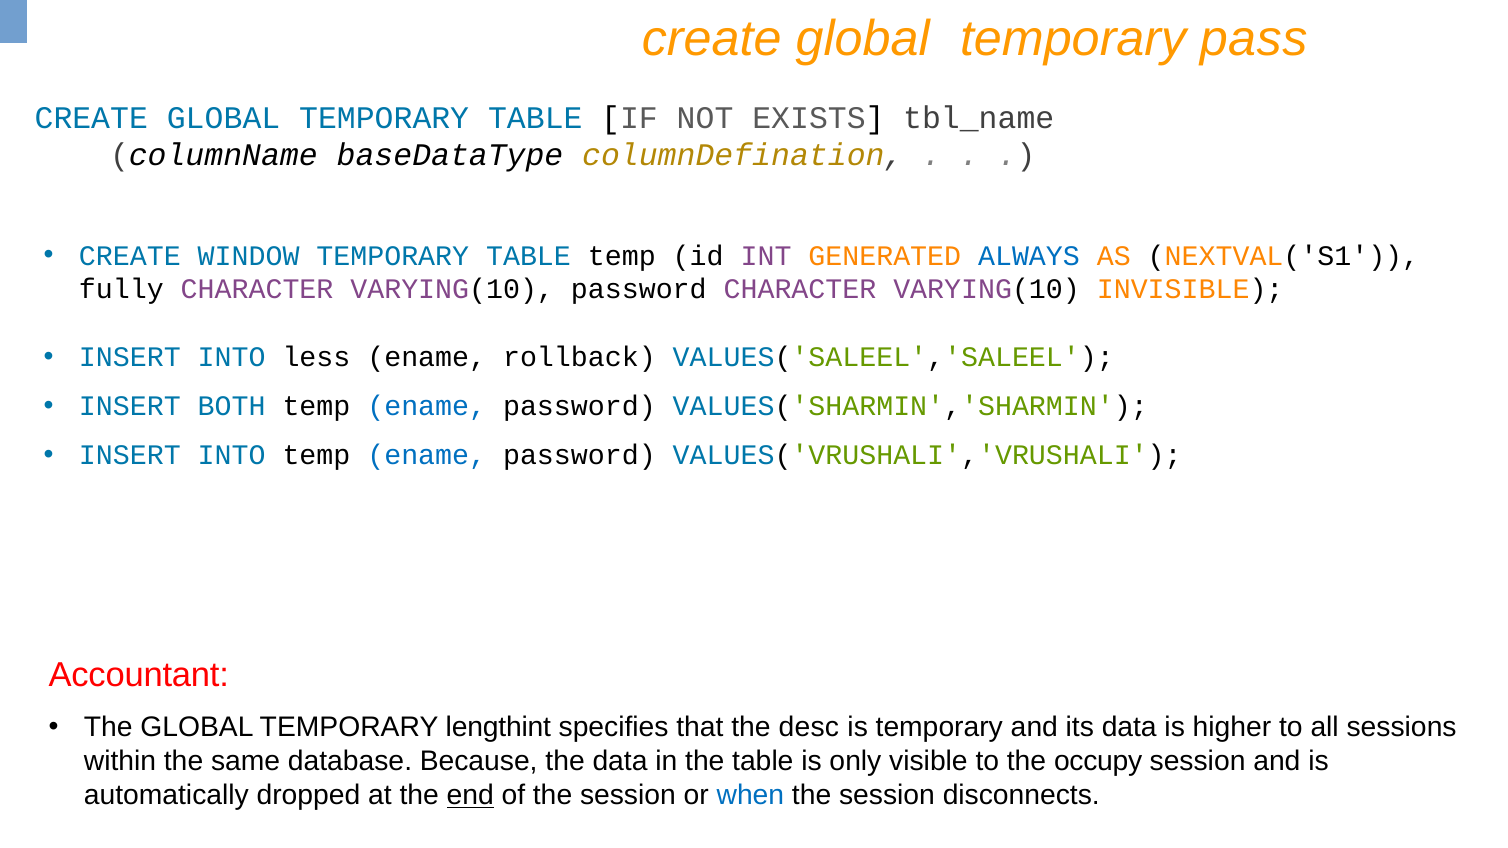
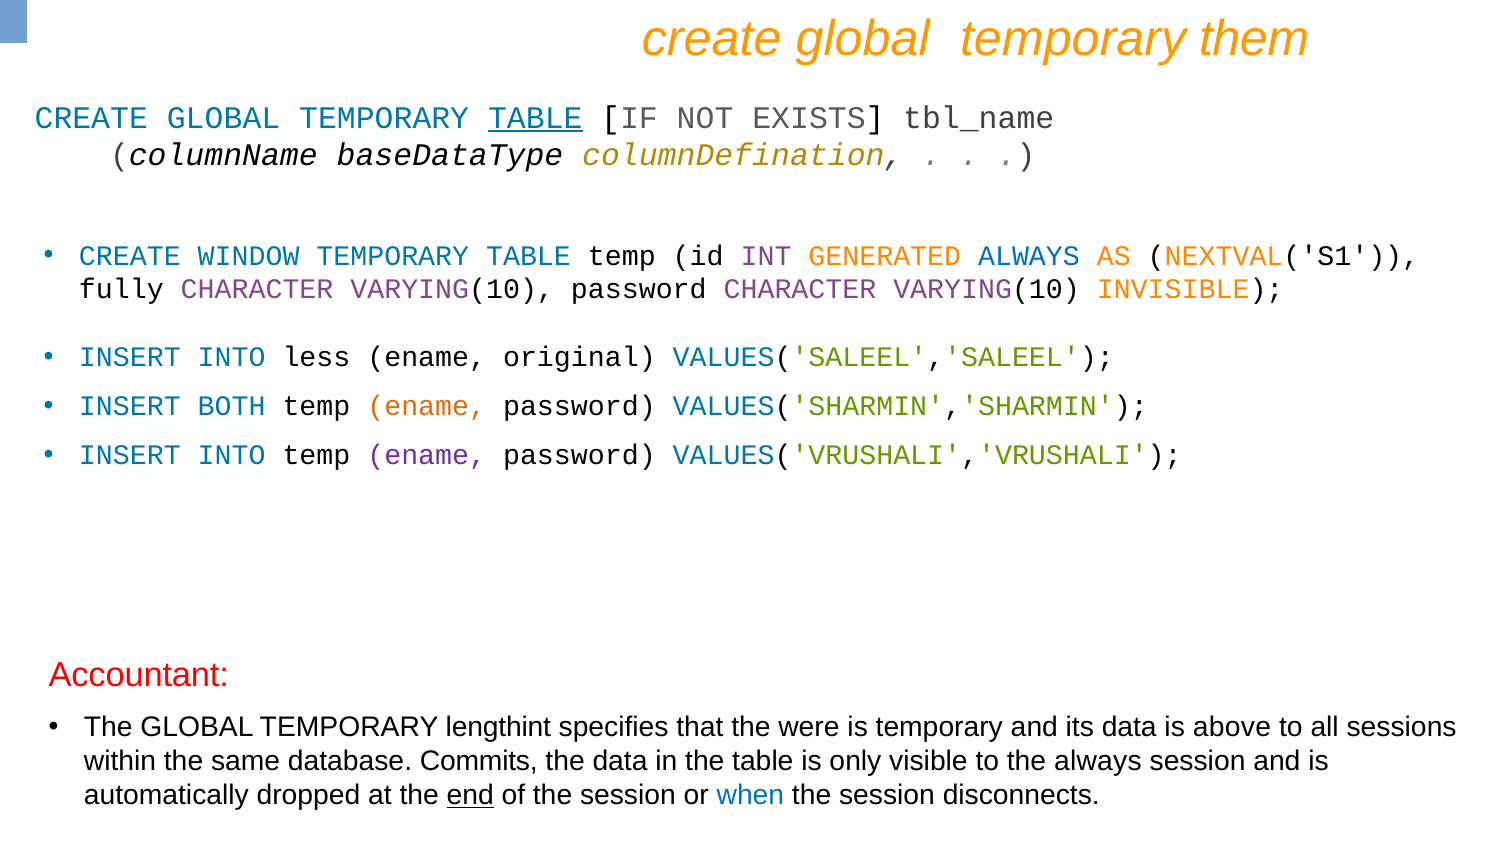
pass: pass -> them (1254, 39)
TABLE underline: none -> present (535, 118)
rollback: rollback -> original (579, 358)
ename colour: blue -> orange (427, 407)
ename colour: blue -> purple (427, 456)
desc: desc -> were (809, 728)
higher: higher -> above (1232, 728)
Because: Because -> Commits (479, 762)
the occupy: occupy -> always (1098, 762)
